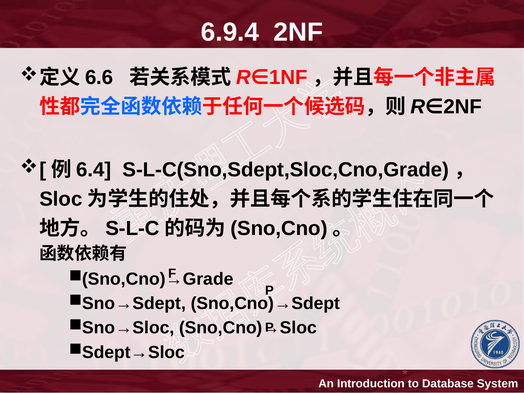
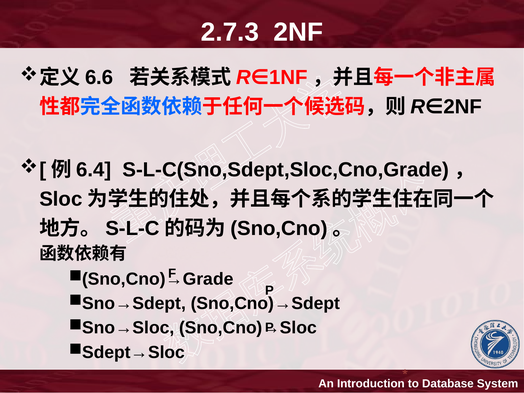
6.9.4: 6.9.4 -> 2.7.3 (230, 32)
